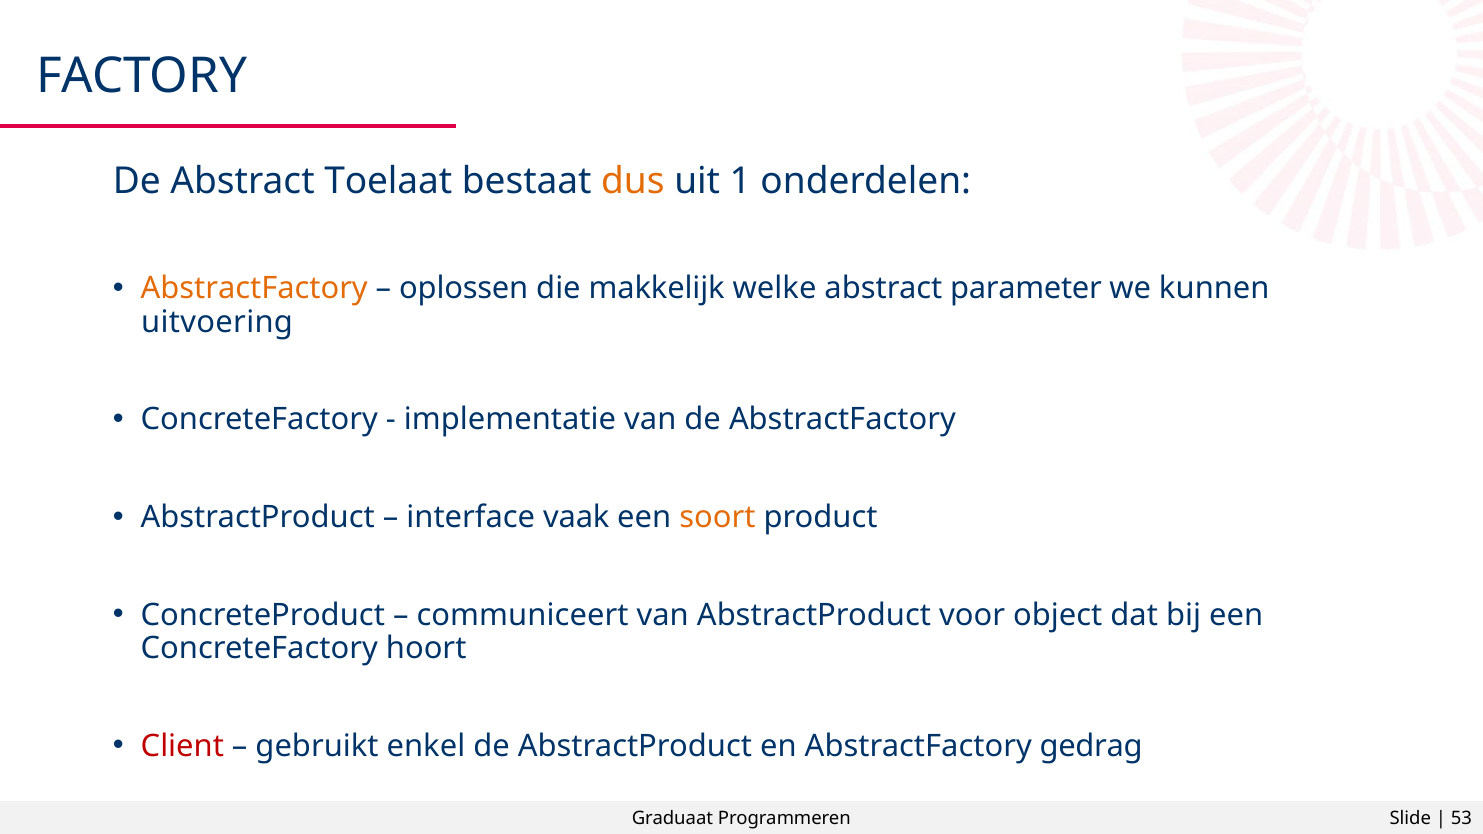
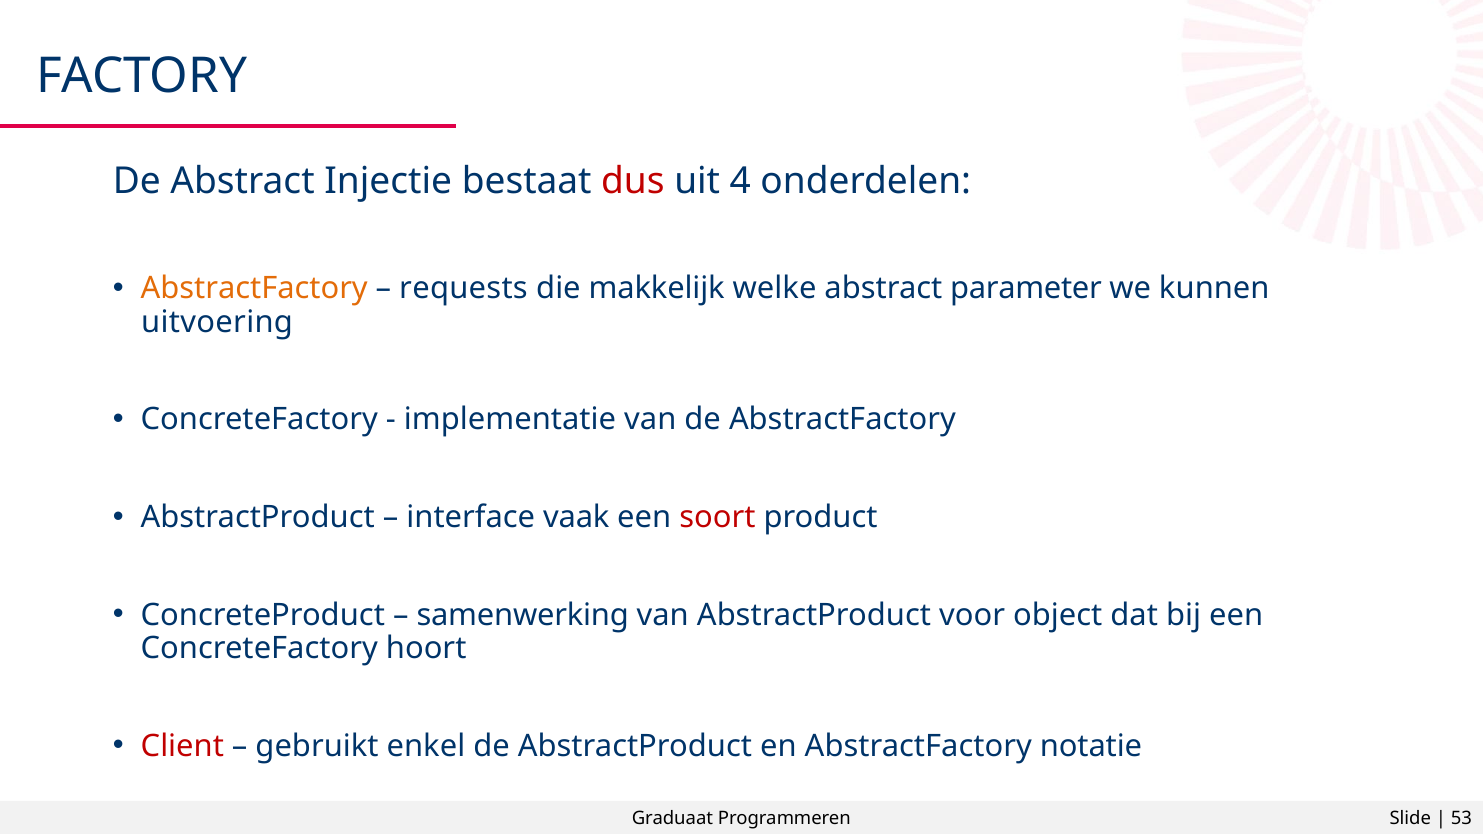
Toelaat: Toelaat -> Injectie (388, 181)
dus colour: orange -> red (633, 181)
1: 1 -> 4 (740, 181)
oplossen: oplossen -> requests (464, 289)
soort colour: orange -> red (717, 517)
communiceert: communiceert -> samenwerking (523, 615)
gedrag: gedrag -> notatie (1091, 746)
